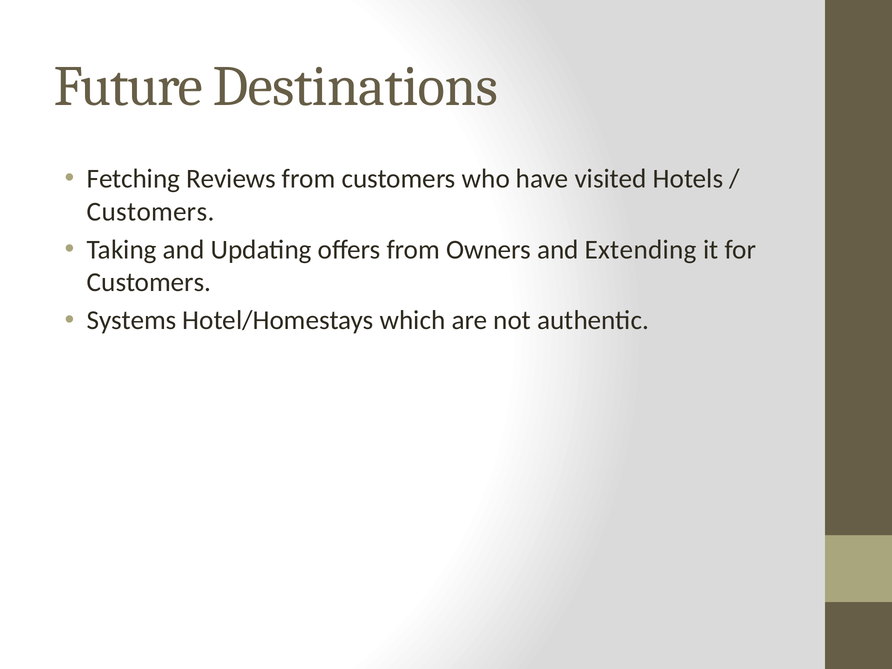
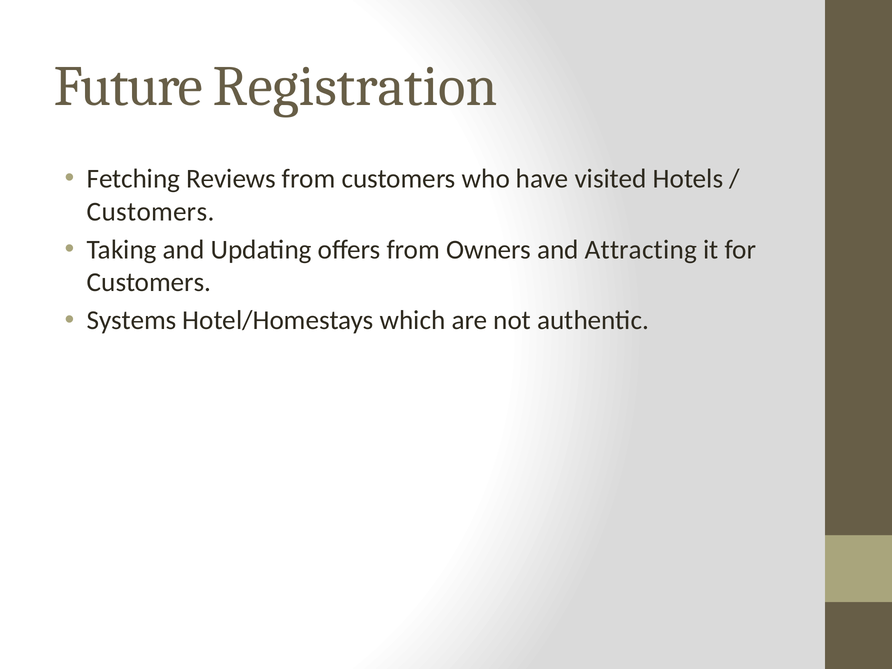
Destinations: Destinations -> Registration (355, 87)
Extending: Extending -> Attracting (641, 250)
